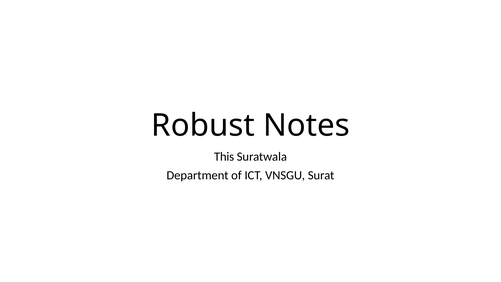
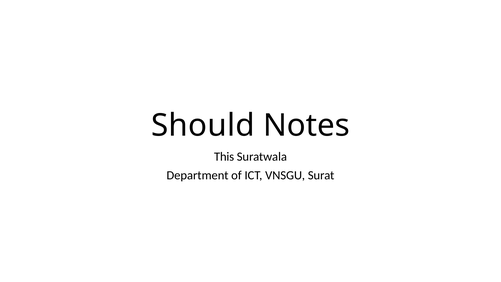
Robust: Robust -> Should (203, 125)
